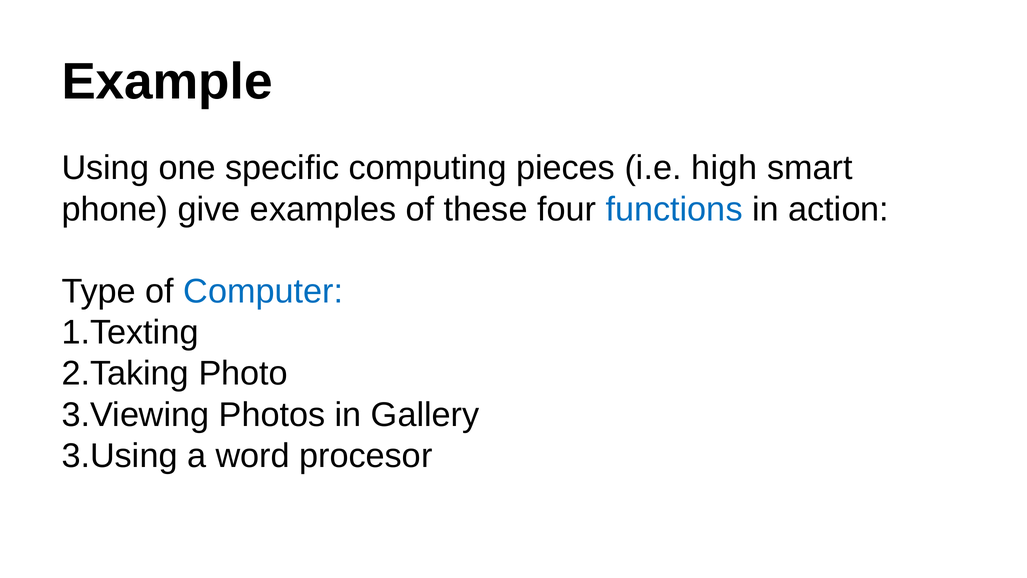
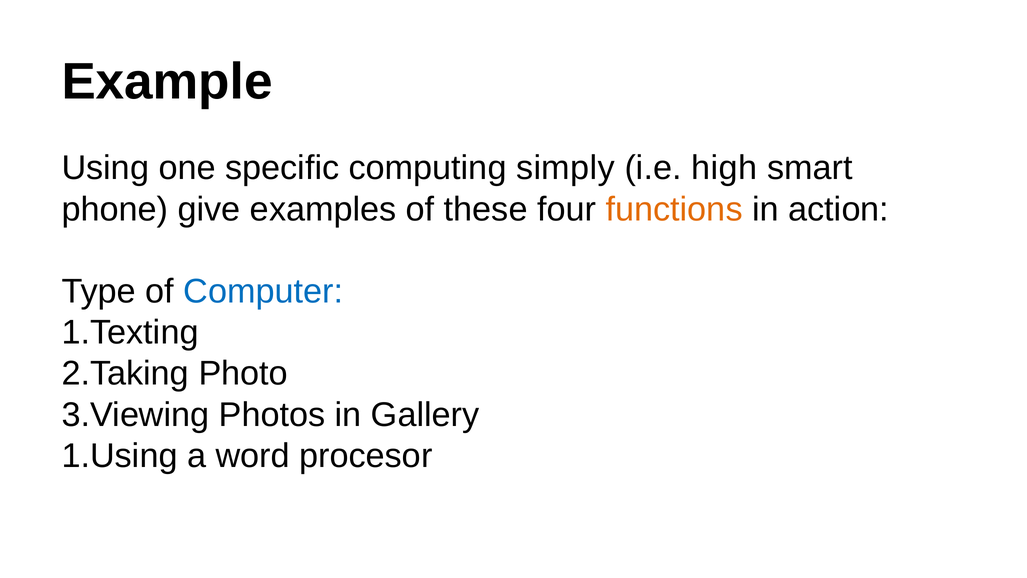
pieces: pieces -> simply (565, 168)
functions colour: blue -> orange (674, 209)
3.Using: 3.Using -> 1.Using (120, 456)
